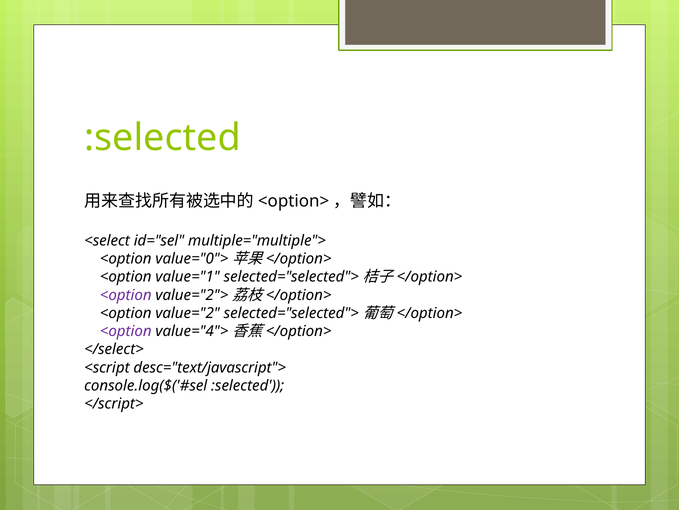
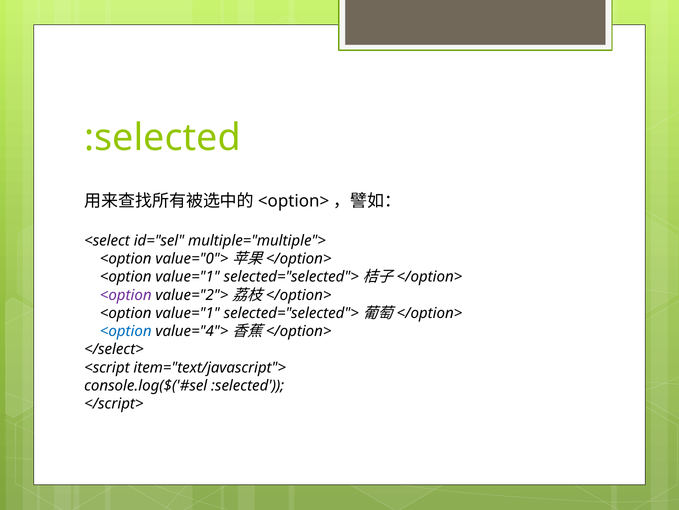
value="2: value="2 -> value="1 (188, 313)
<option colour: purple -> blue (126, 331)
desc="text/javascript">: desc="text/javascript"> -> item="text/javascript"> (210, 367)
